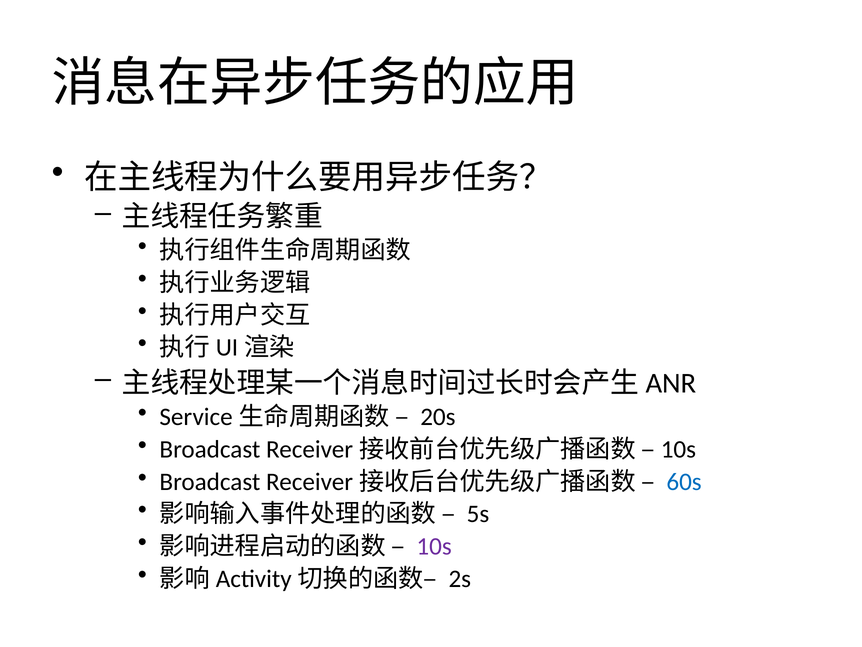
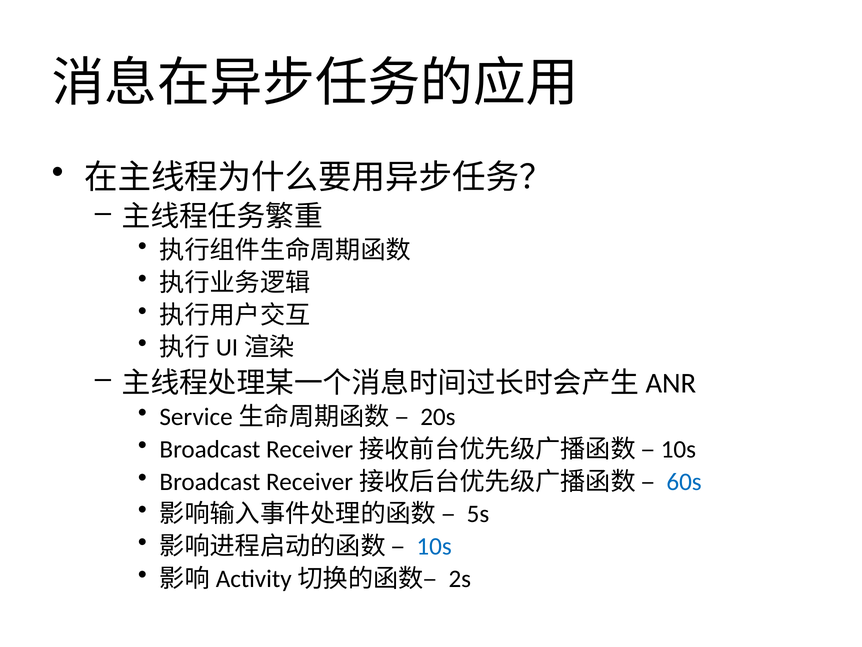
10s colour: purple -> blue (434, 546)
